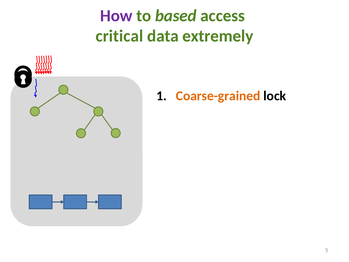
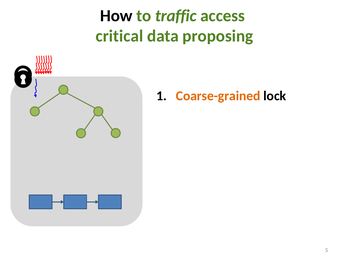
How colour: purple -> black (116, 16)
based: based -> traffic (176, 16)
extremely: extremely -> proposing (218, 36)
